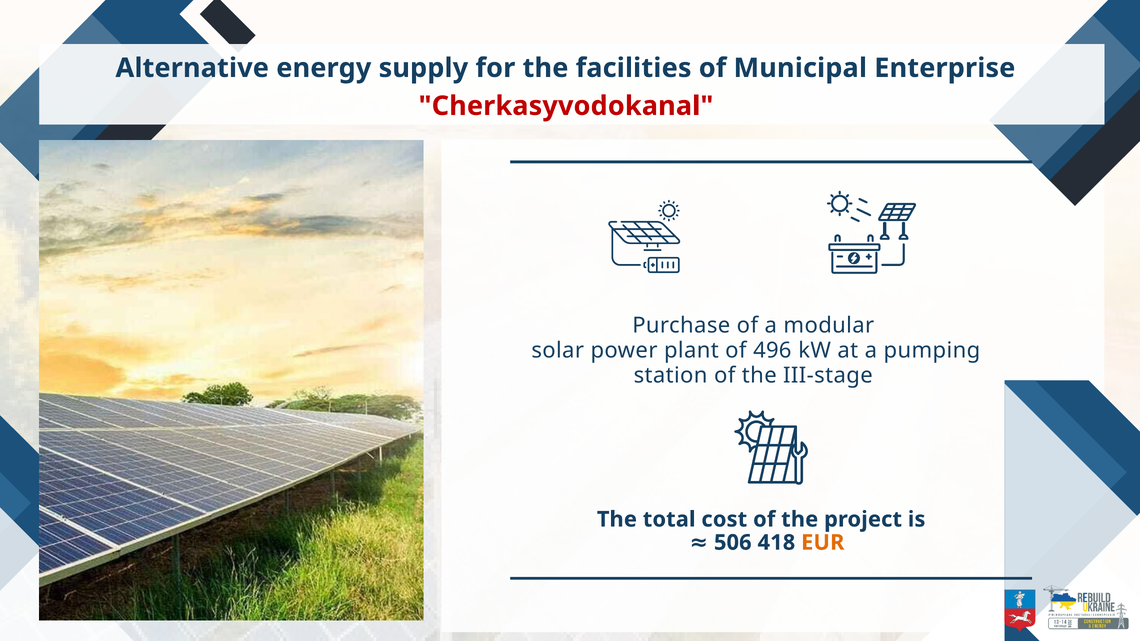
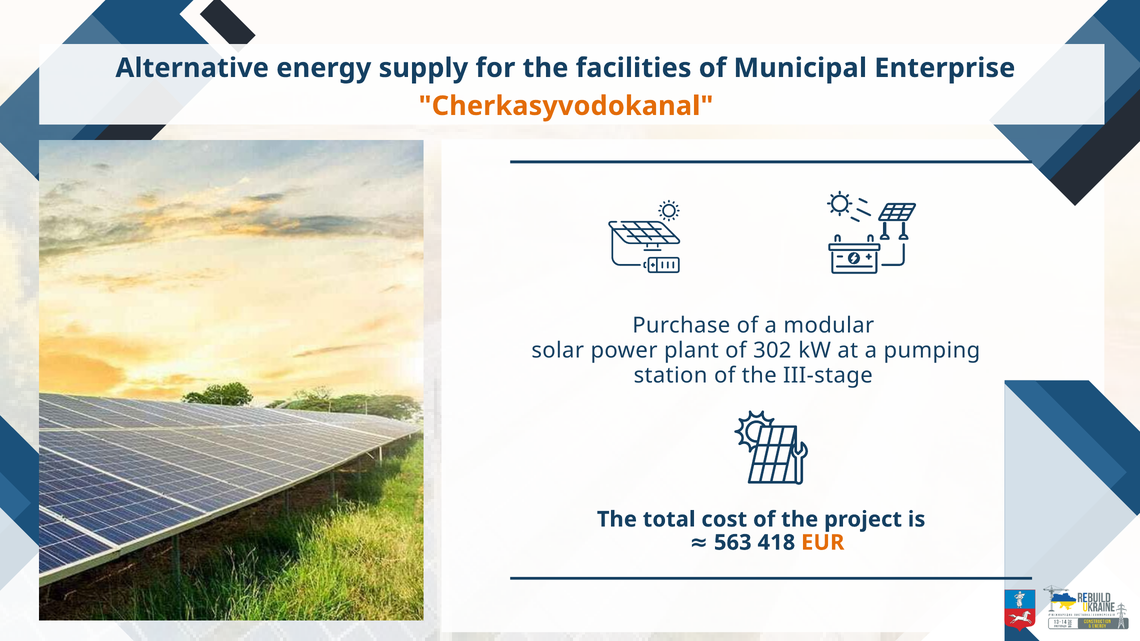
Cherkasyvodokanal colour: red -> orange (566, 106)
496: 496 -> 302 (772, 351)
506: 506 -> 563 (733, 543)
